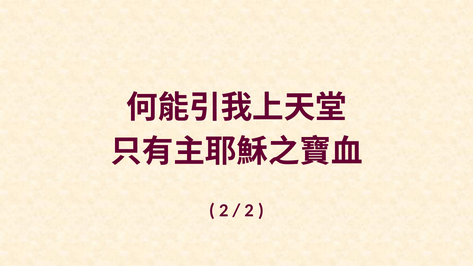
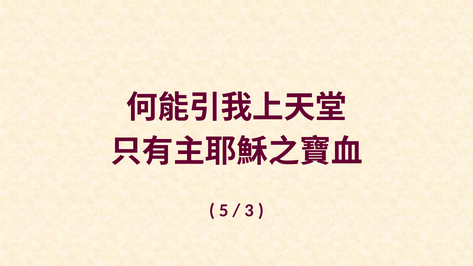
2: 2 -> 5 (224, 210)
2: 2 -> 3 (249, 210)
